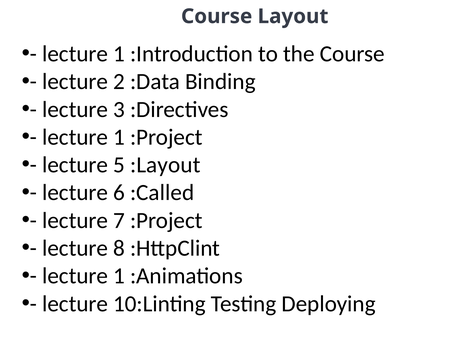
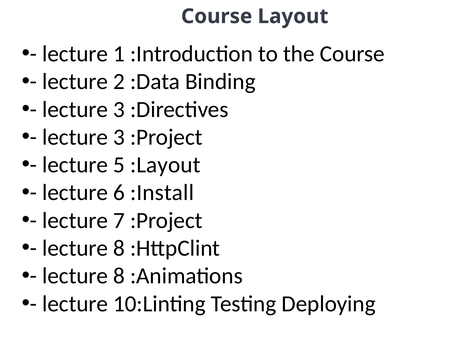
1: 1 -> 3 (119, 137)
:Called: :Called -> :Install (162, 193)
1: 1 -> 8 (119, 276)
